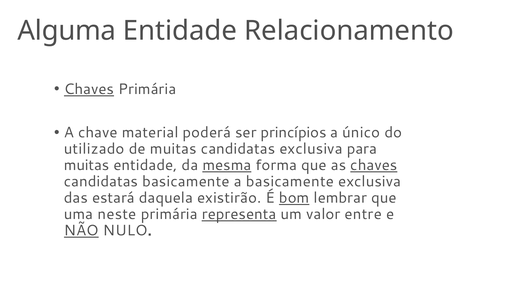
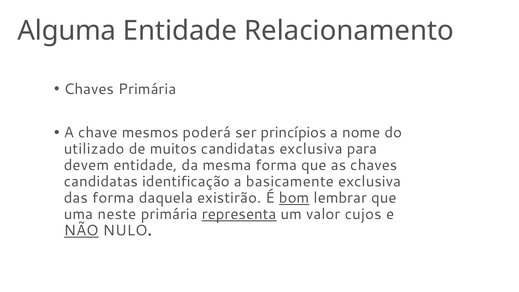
Chaves underline: present -> none (89, 89)
material: material -> mesmos (150, 133)
único: único -> nome (361, 133)
de muitas: muitas -> muitos (173, 149)
muitas: muitas -> devem (87, 165)
mesma underline: present -> none (227, 165)
chaves underline: present -> none (374, 165)
candidatas basicamente: basicamente -> identificação (186, 182)
das estará: estará -> forma (113, 198)
entre: entre -> cujos (363, 214)
